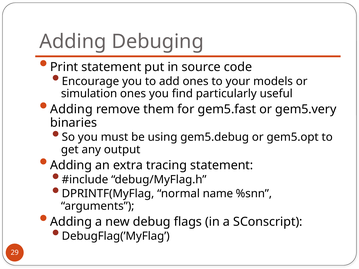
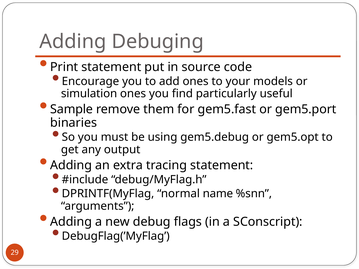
Adding: Adding -> Sample (72, 109)
gem5.very: gem5.very -> gem5.port (306, 109)
